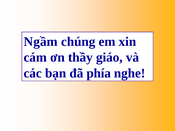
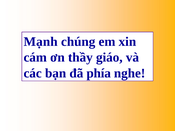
Ngầm: Ngầm -> Mạnh (41, 42)
